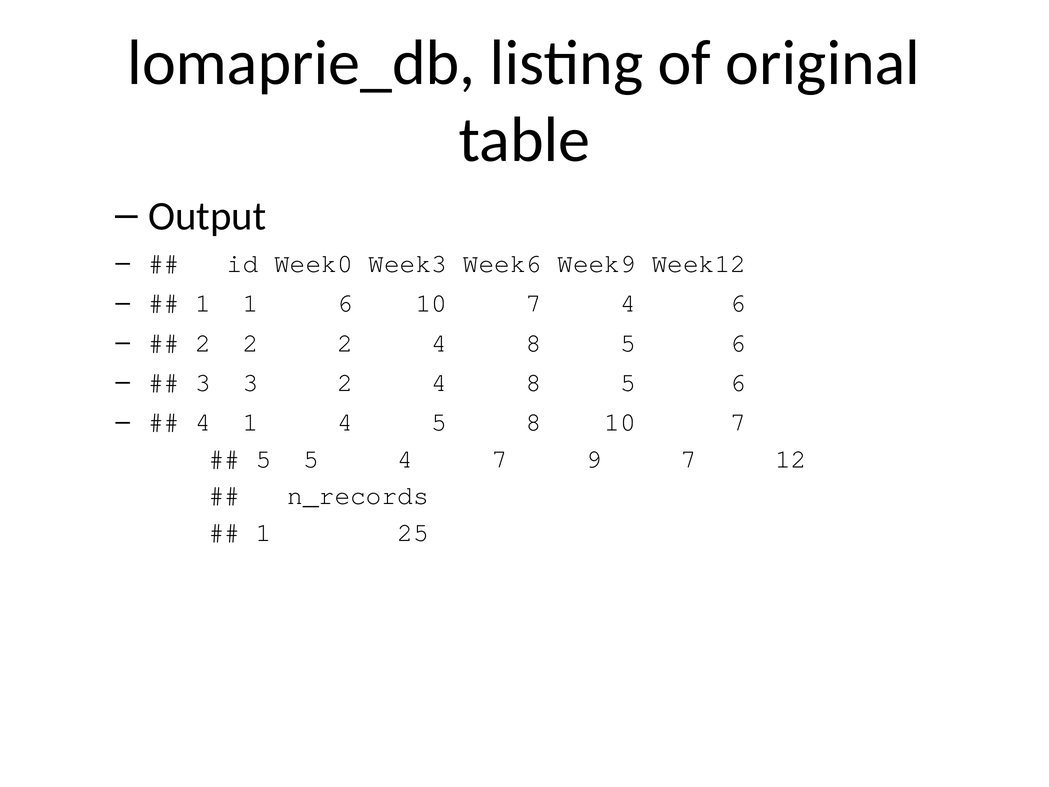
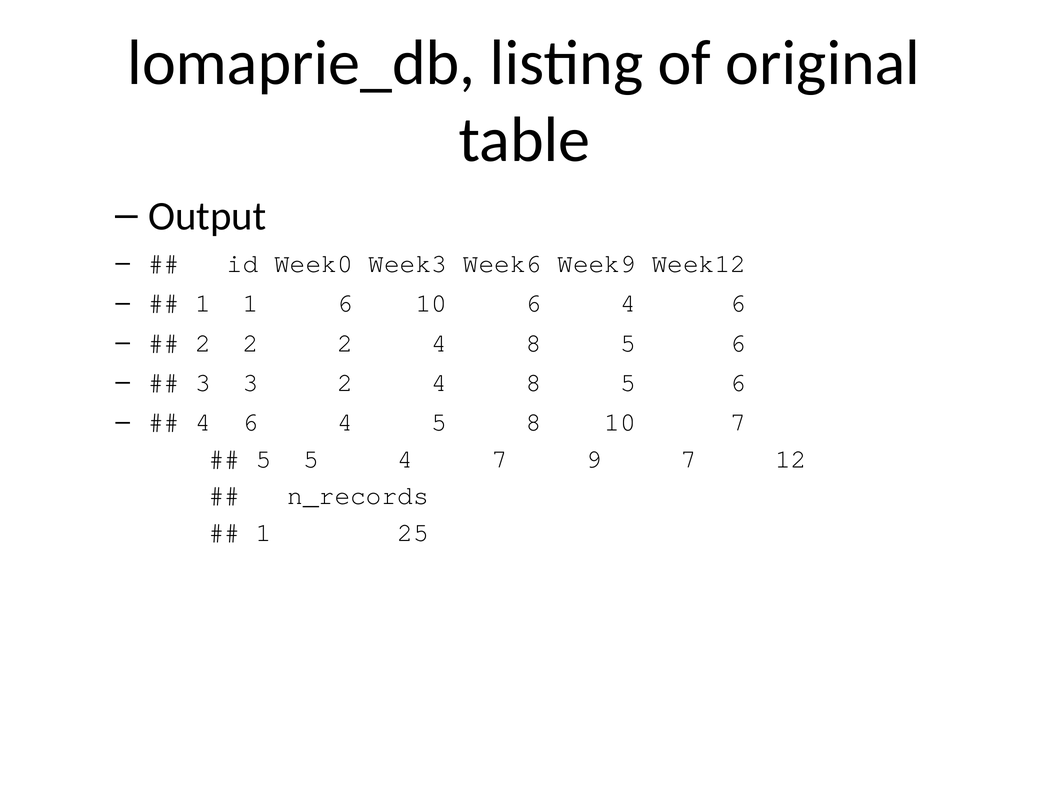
6 10 7: 7 -> 6 (534, 303)
1: 1 -> 6 (250, 422)
